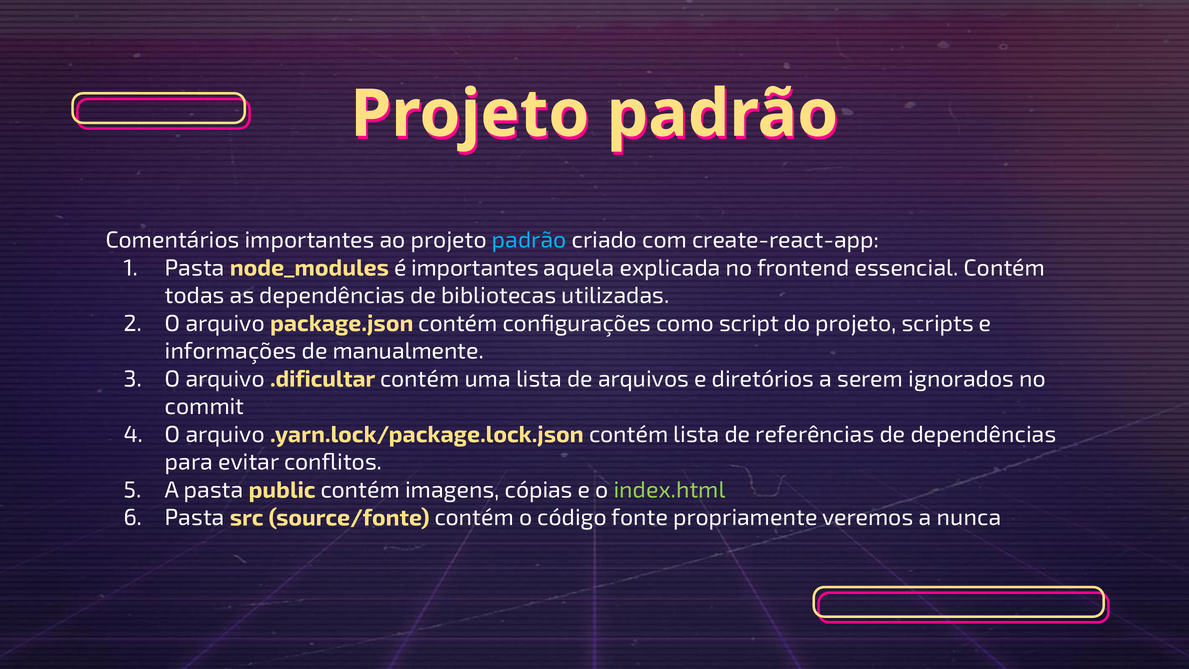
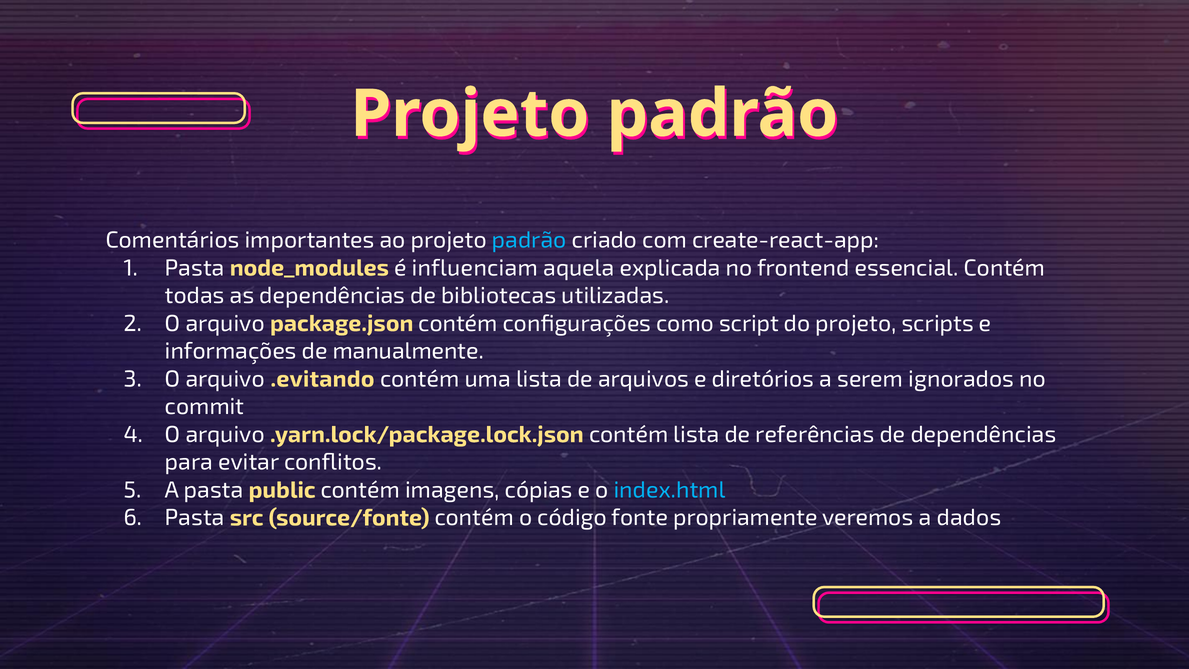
é importantes: importantes -> influenciam (475, 268)
.dificultar: .dificultar -> .evitando (322, 379)
index.html colour: light green -> light blue (670, 490)
nunca: nunca -> dados (969, 518)
